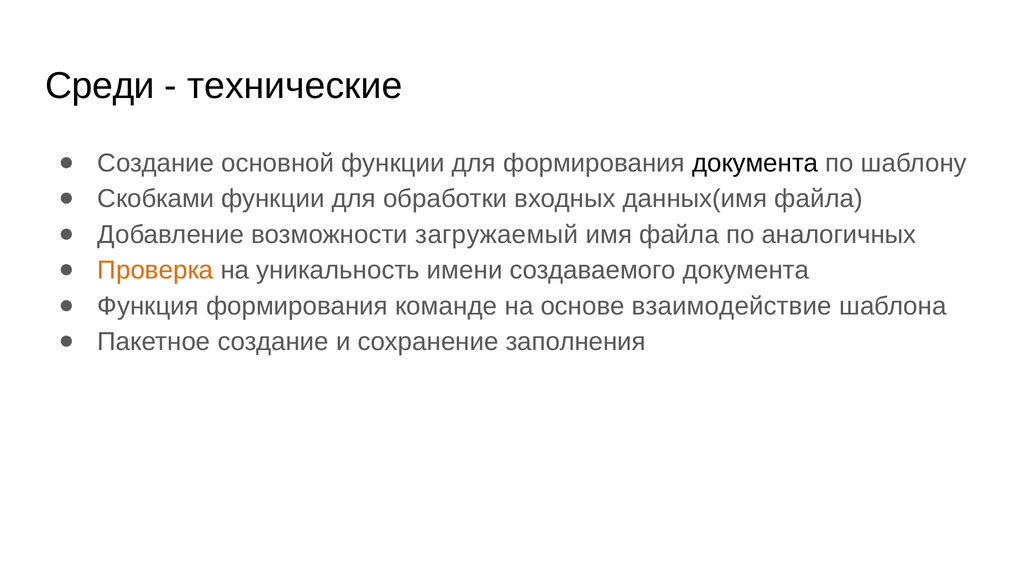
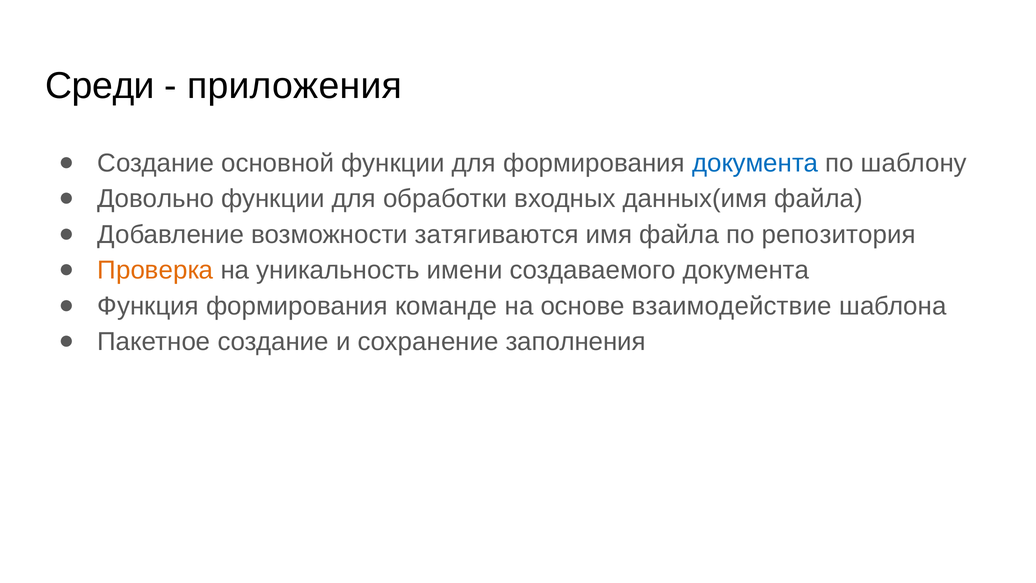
технические: технические -> приложения (295, 86)
документа colour: black -> blue (755, 163)
Скобками: Скобками -> Довольно (156, 199)
загружаемый: загружаемый -> затягиваются (497, 234)
аналогичных: аналогичных -> репозитория (839, 234)
